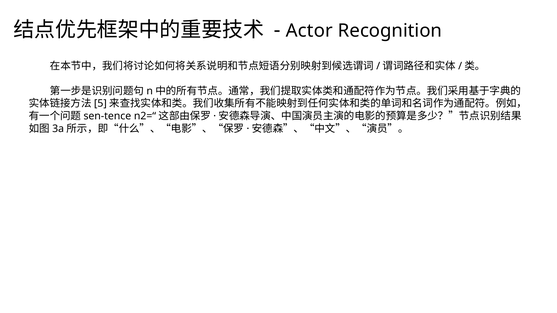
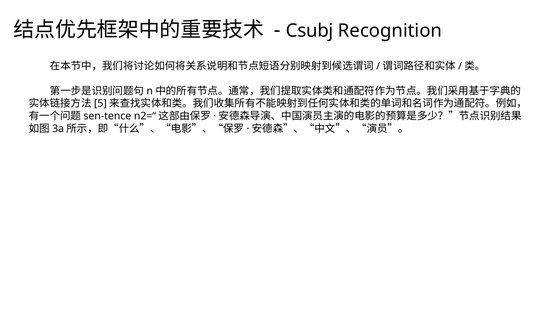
Actor: Actor -> Csubj (310, 31)
